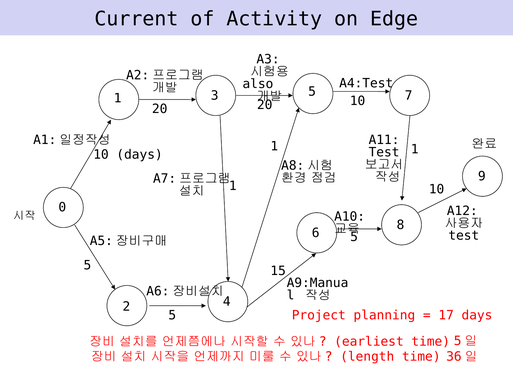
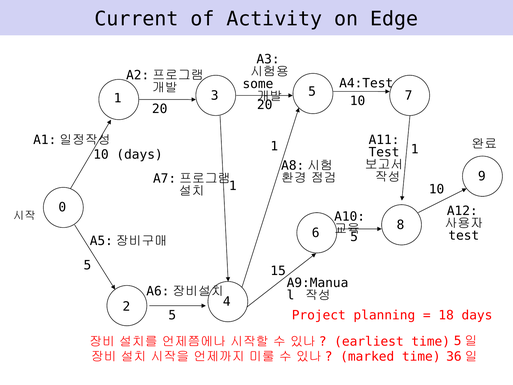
also: also -> some (258, 84)
17: 17 -> 18 (446, 315)
length: length -> marked (367, 356)
